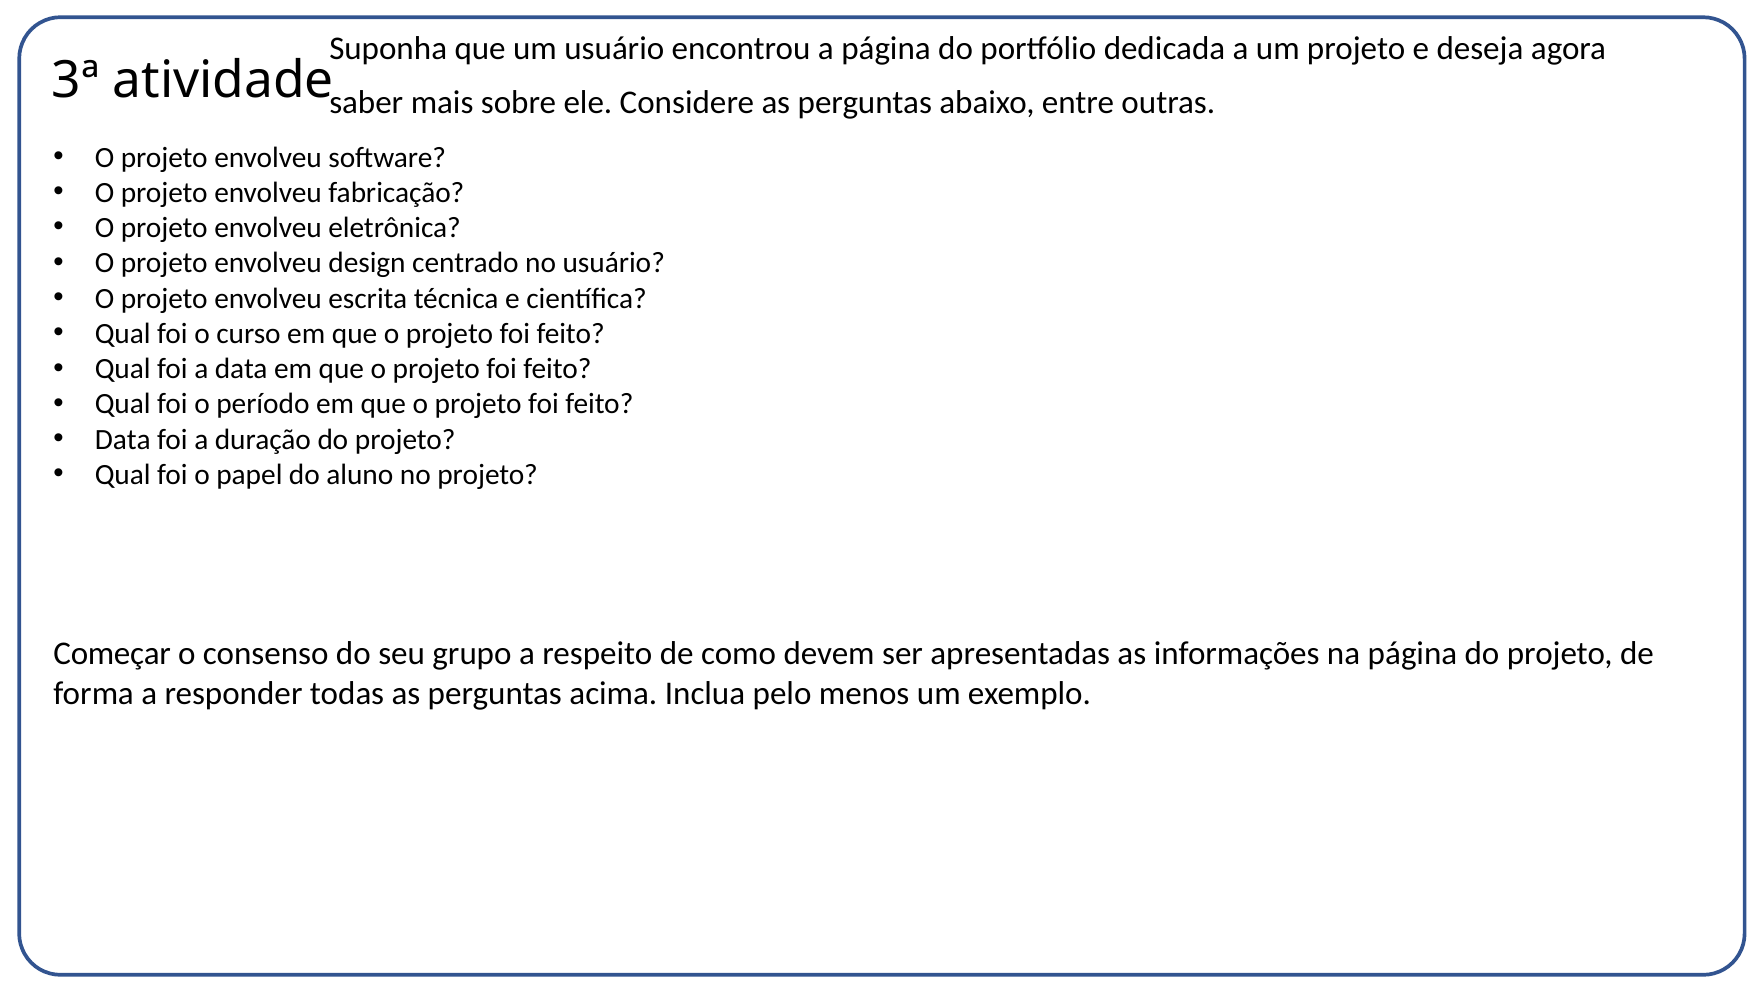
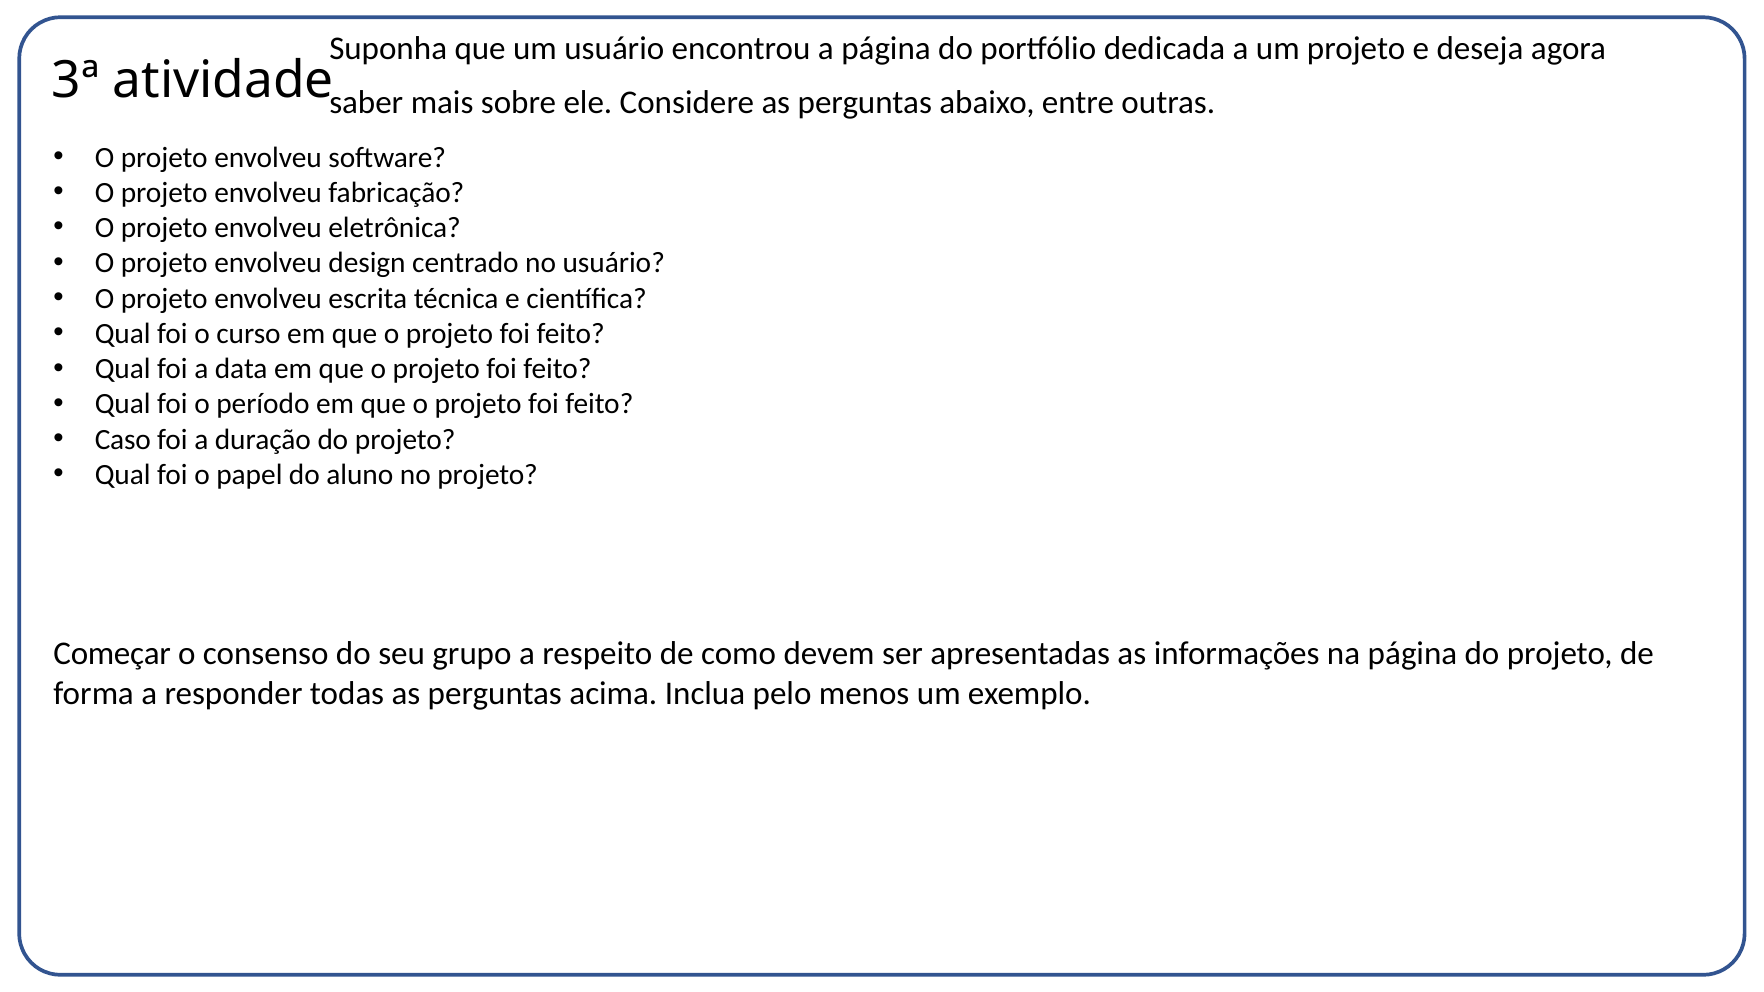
Data: Data -> Caso (123, 440)
